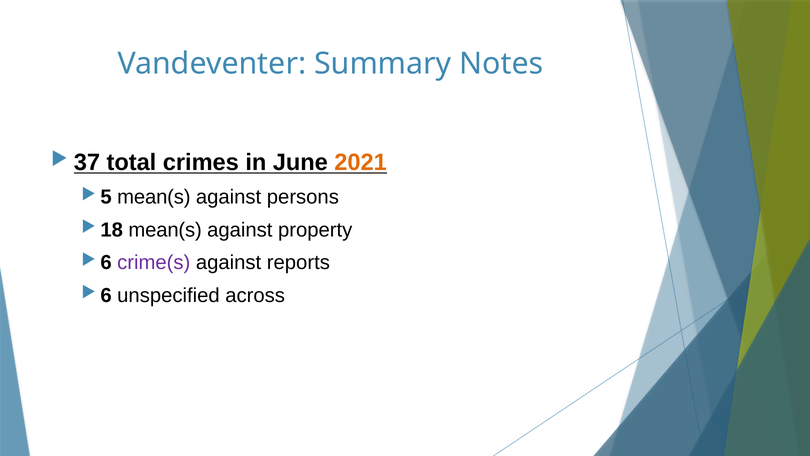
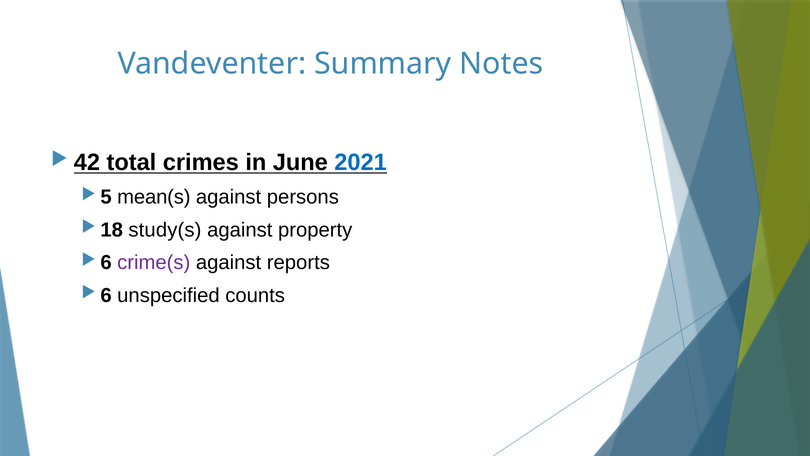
37: 37 -> 42 (87, 162)
2021 colour: orange -> blue (361, 162)
mean(s: mean(s -> study(s (165, 230)
across: across -> counts (255, 295)
